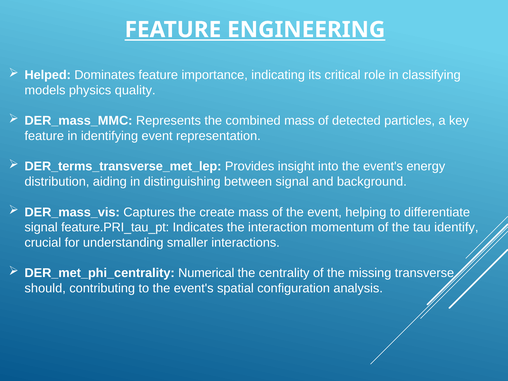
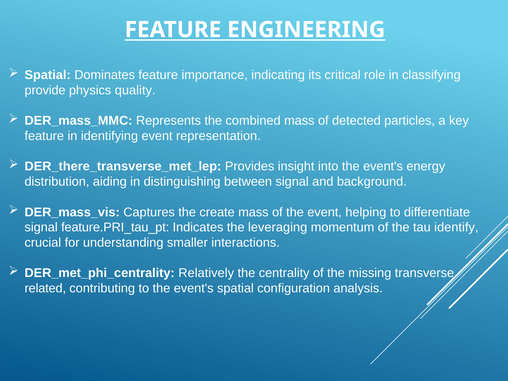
Helped: Helped -> Spatial (48, 75)
models: models -> provide (45, 90)
DER_terms_transverse_met_lep: DER_terms_transverse_met_lep -> DER_there_transverse_met_lep (123, 166)
interaction: interaction -> leveraging (278, 227)
Numerical: Numerical -> Relatively (206, 273)
should: should -> related (45, 288)
